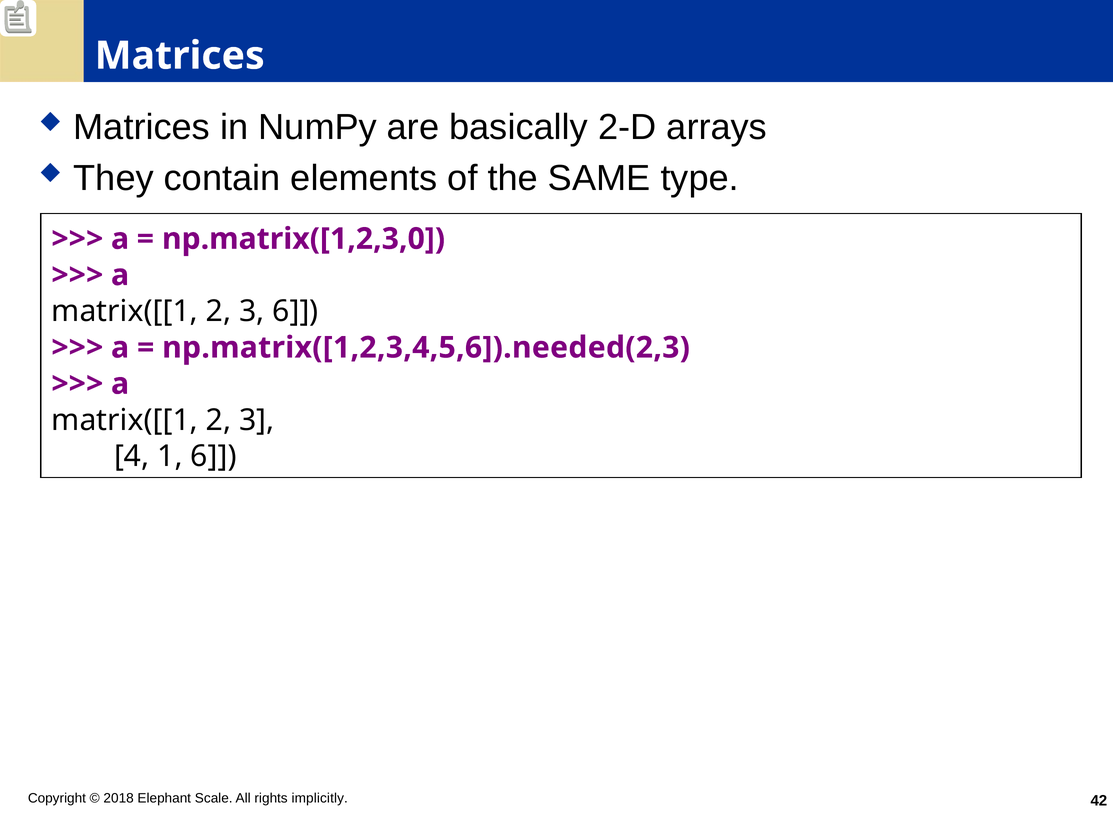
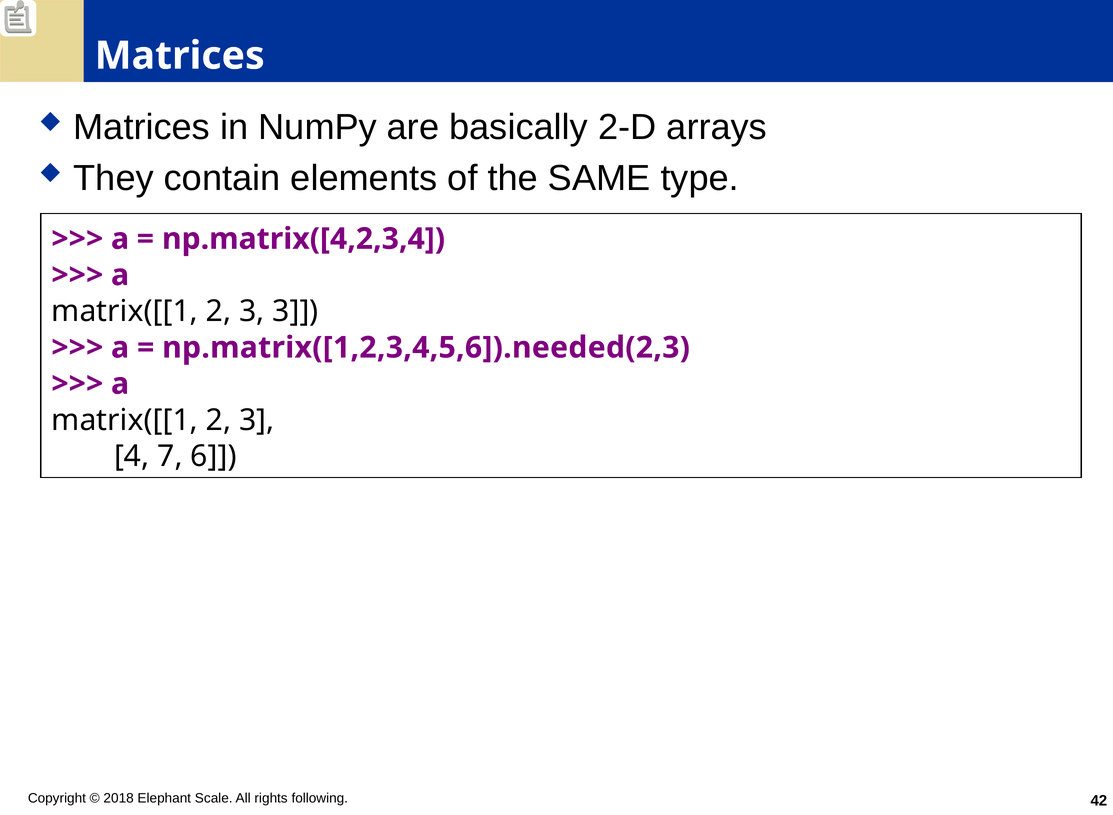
np.matrix([1,2,3,0: np.matrix([1,2,3,0 -> np.matrix([4,2,3,4 (304, 239)
3 6: 6 -> 3 (295, 311)
1: 1 -> 7 (170, 456)
implicitly: implicitly -> following (320, 797)
